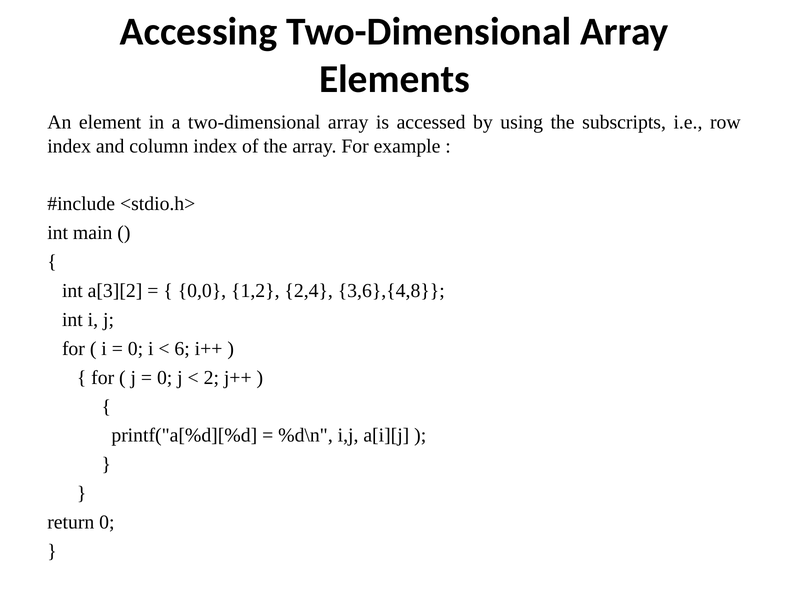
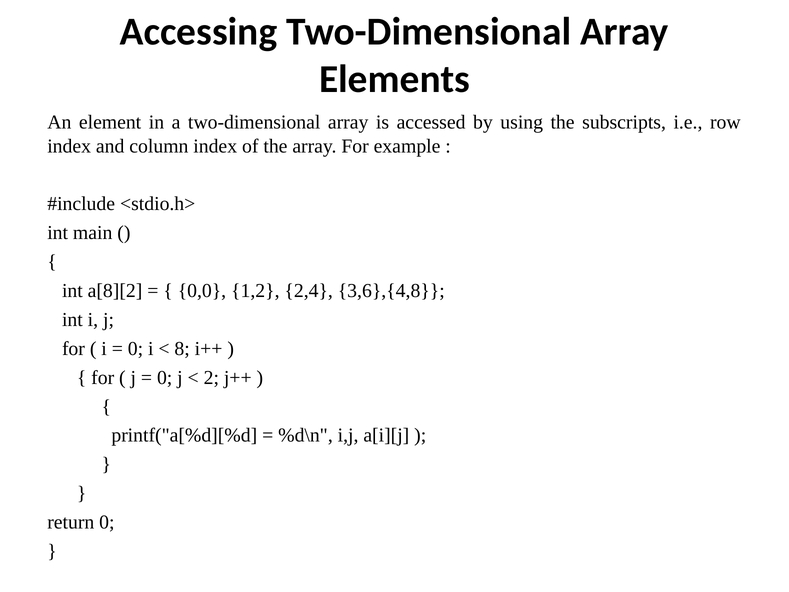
a[3][2: a[3][2 -> a[8][2 (115, 291)
6: 6 -> 8 (182, 348)
